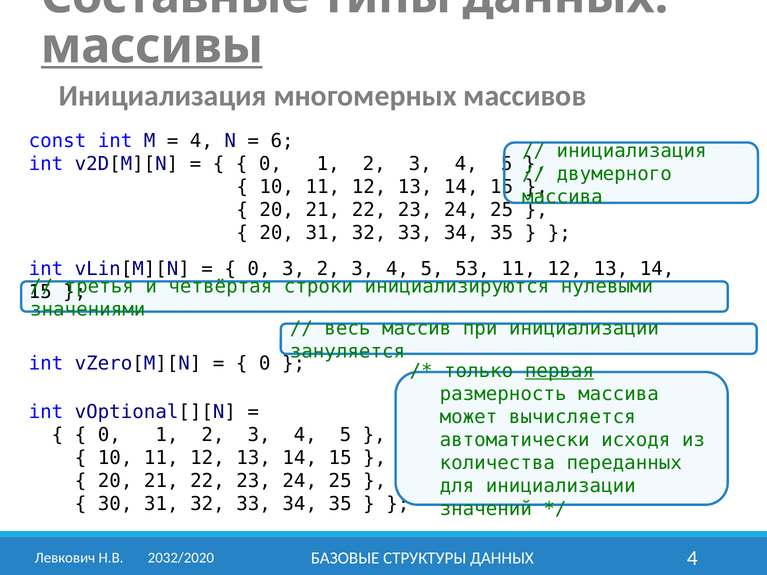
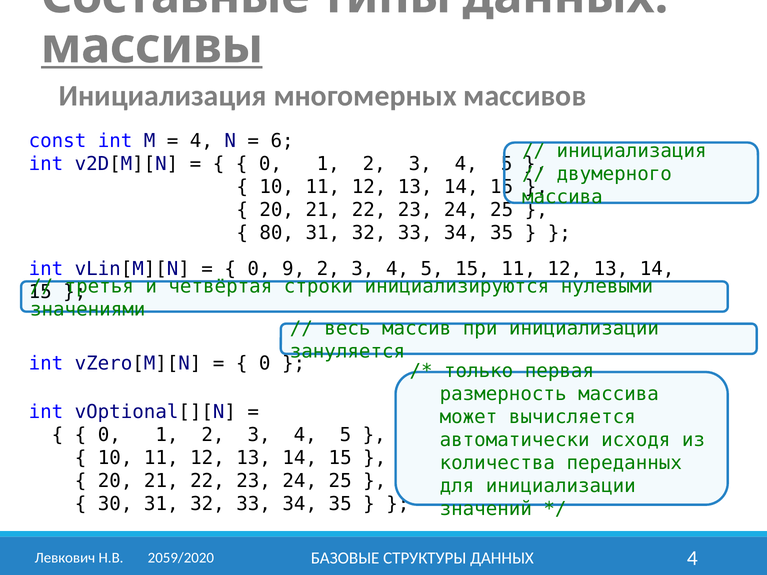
20: 20 -> 80 (277, 233)
0 3: 3 -> 9 (294, 269)
5 53: 53 -> 15 (472, 269)
первая underline: present -> none (559, 371)
2032/2020: 2032/2020 -> 2059/2020 (181, 558)
